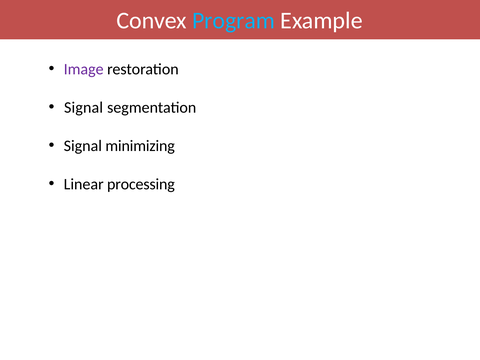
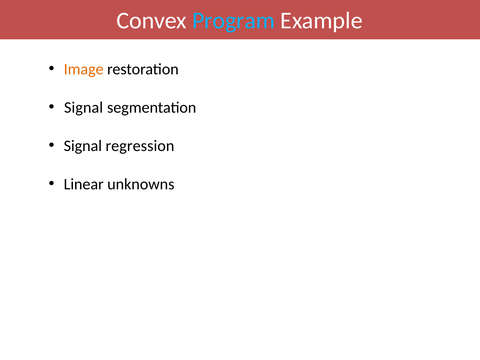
Image colour: purple -> orange (84, 69)
minimizing: minimizing -> regression (140, 146)
processing: processing -> unknowns (141, 184)
